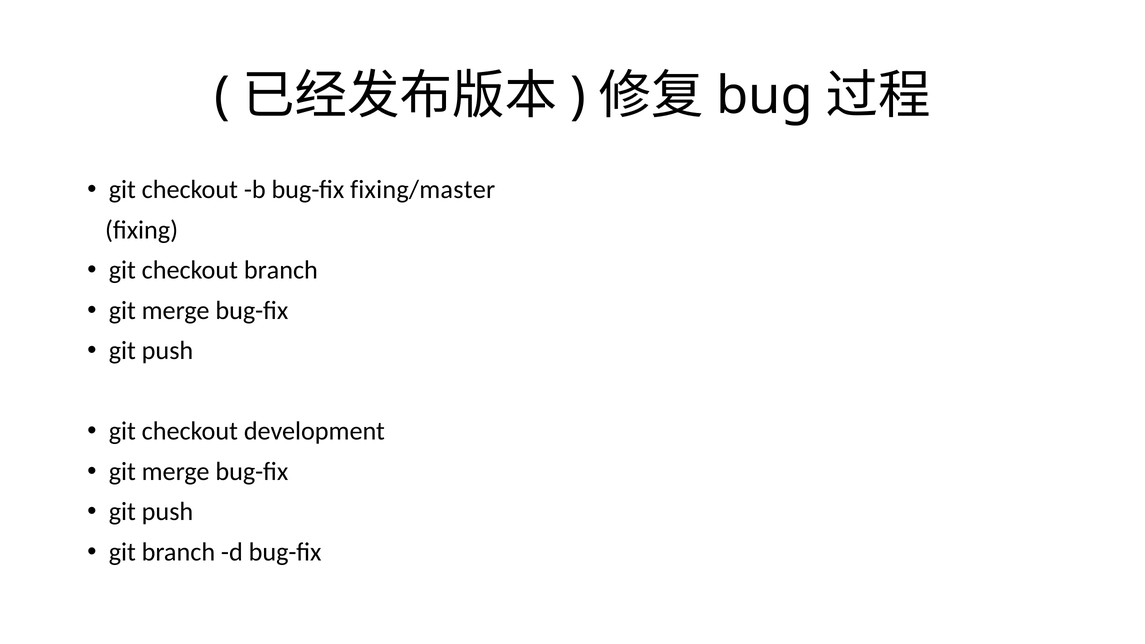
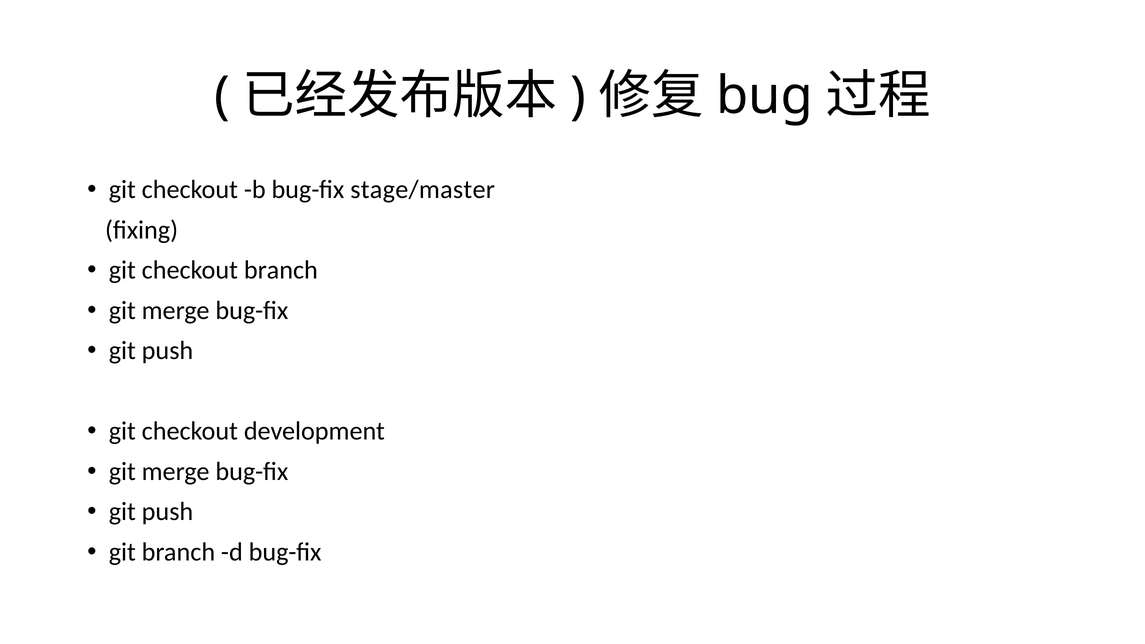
fixing/master: fixing/master -> stage/master (423, 190)
